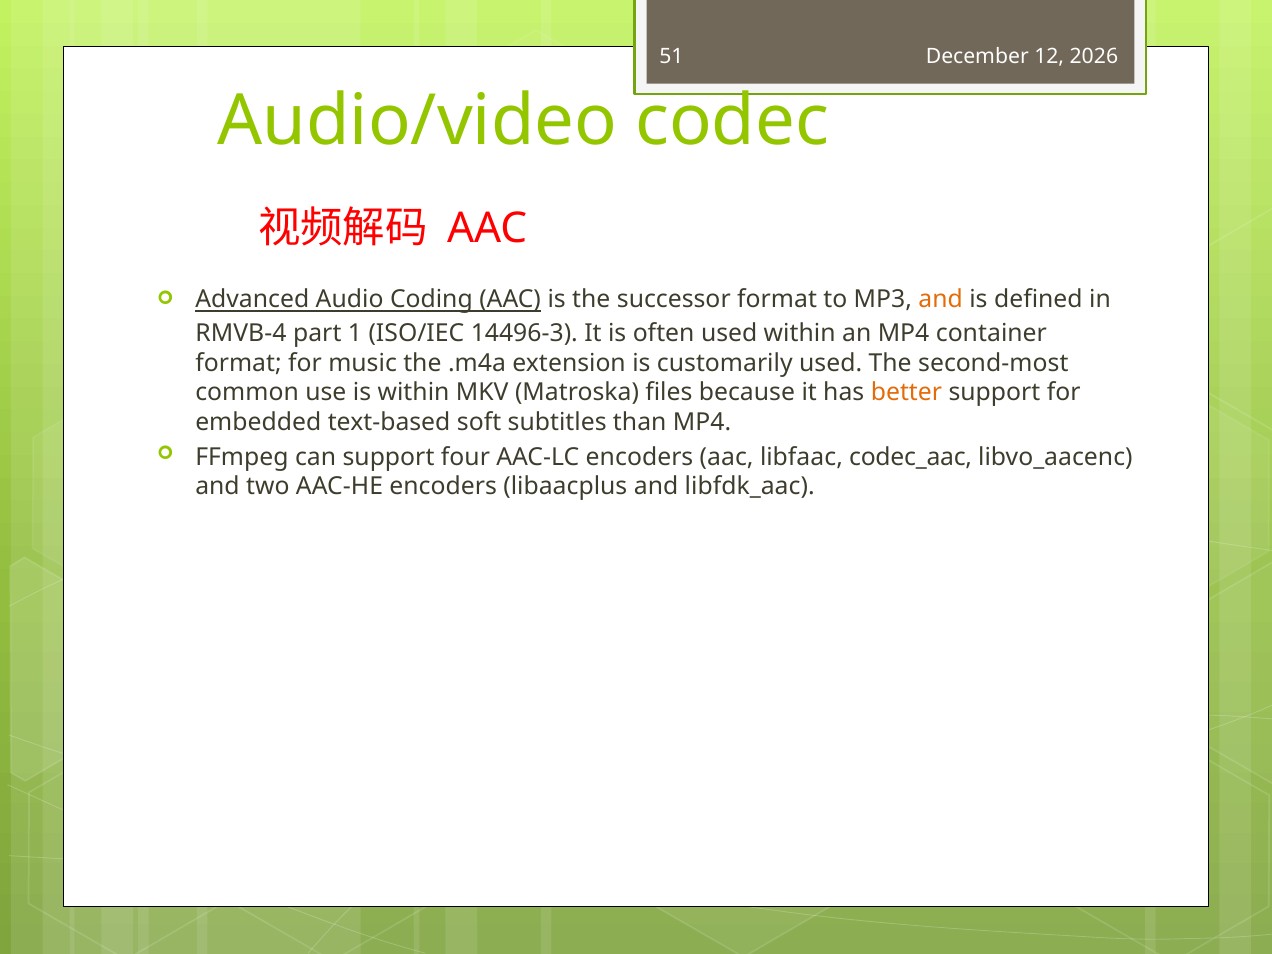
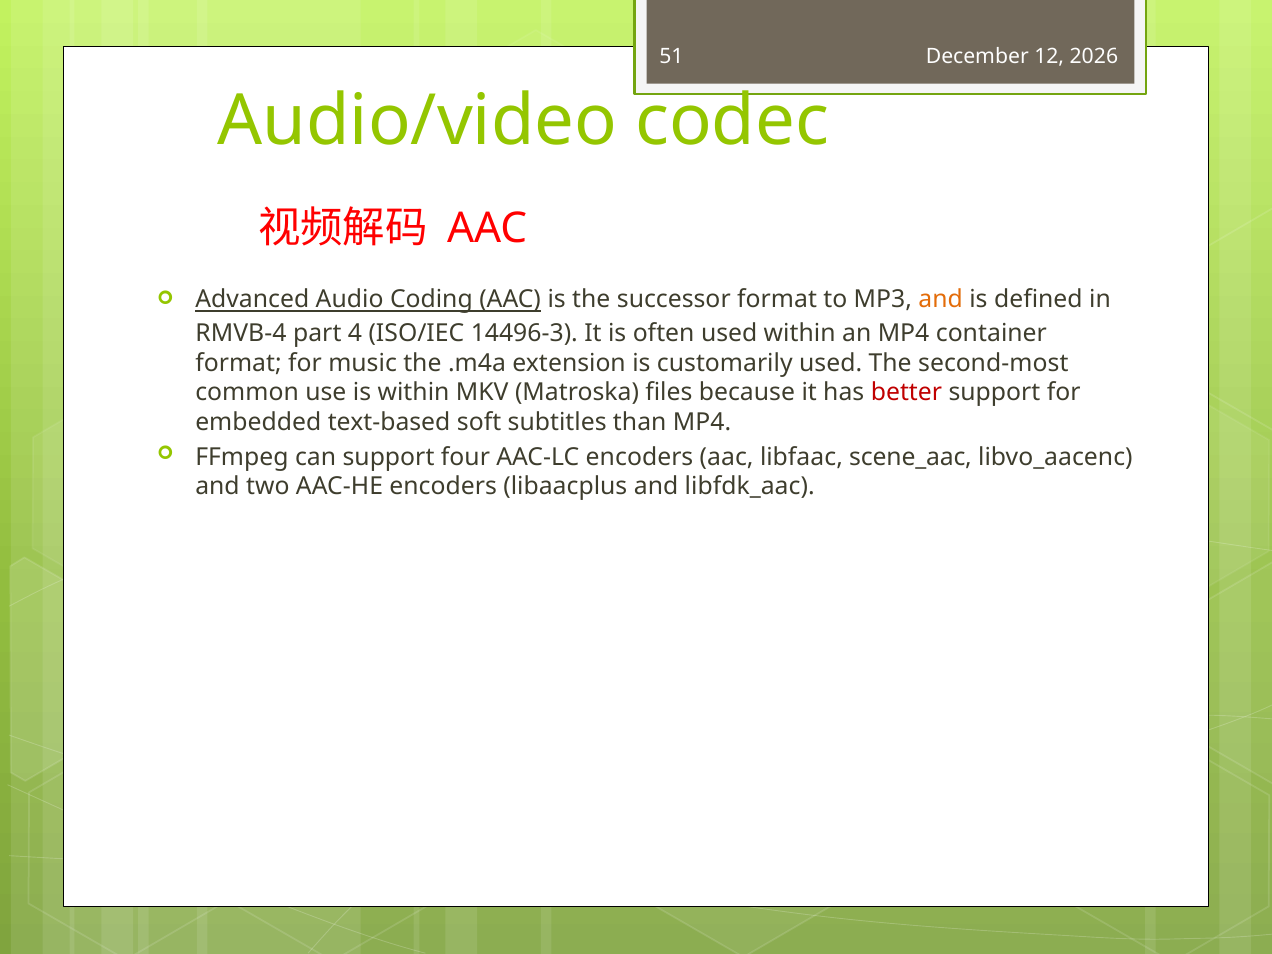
1: 1 -> 4 (355, 333)
better colour: orange -> red (906, 393)
codec_aac: codec_aac -> scene_aac (911, 457)
